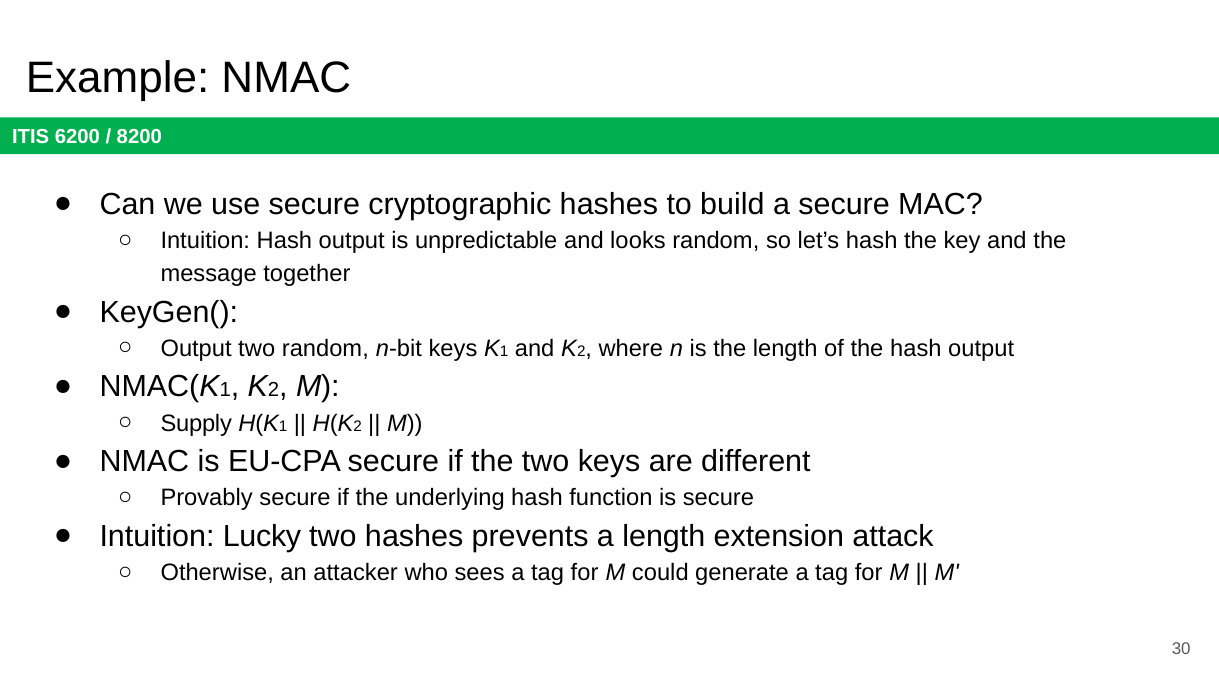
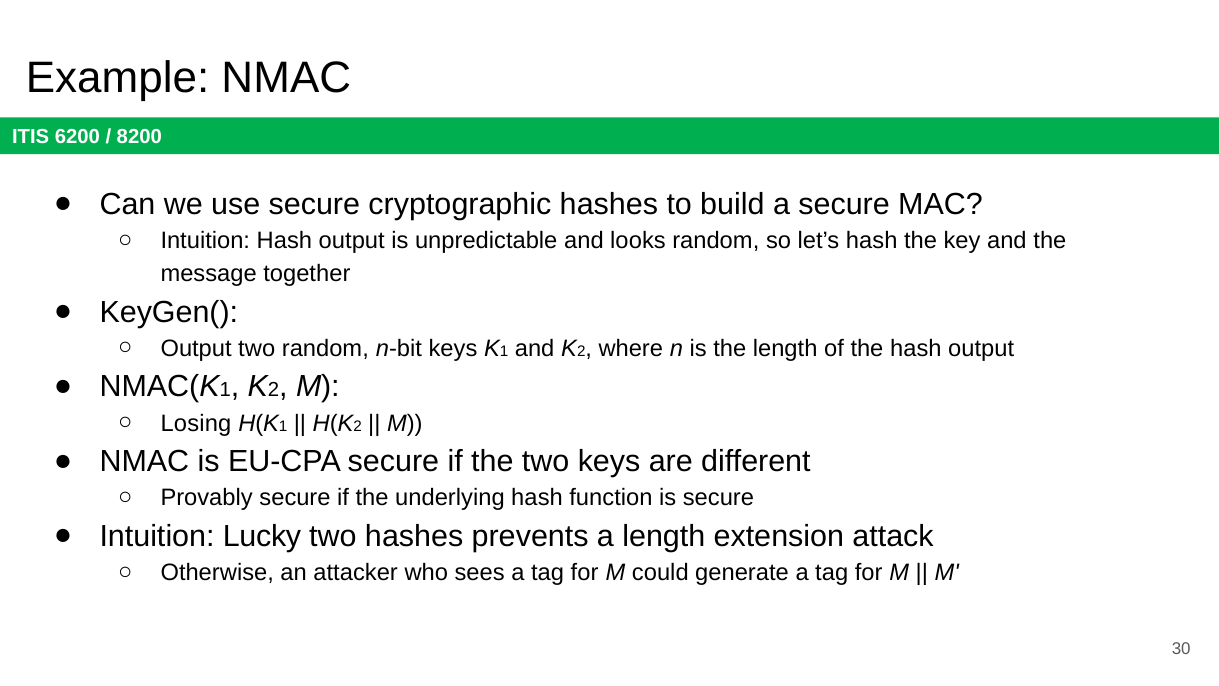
Supply: Supply -> Losing (196, 423)
